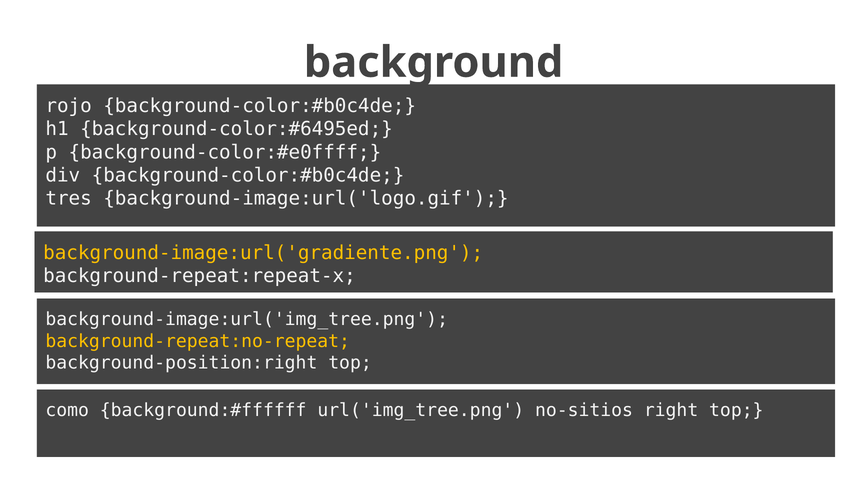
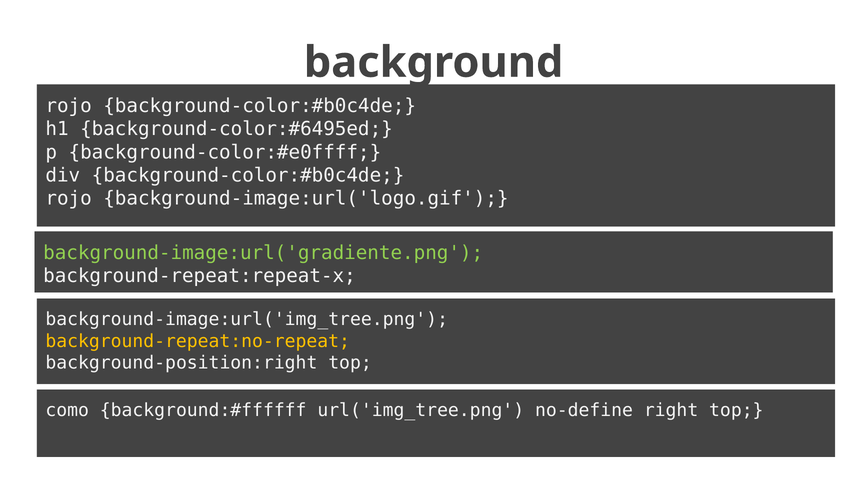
tres: tres -> rojo (69, 199)
background-image:url('gradiente.png colour: yellow -> light green (263, 253)
no-sitios: no-sitios -> no-define (584, 411)
